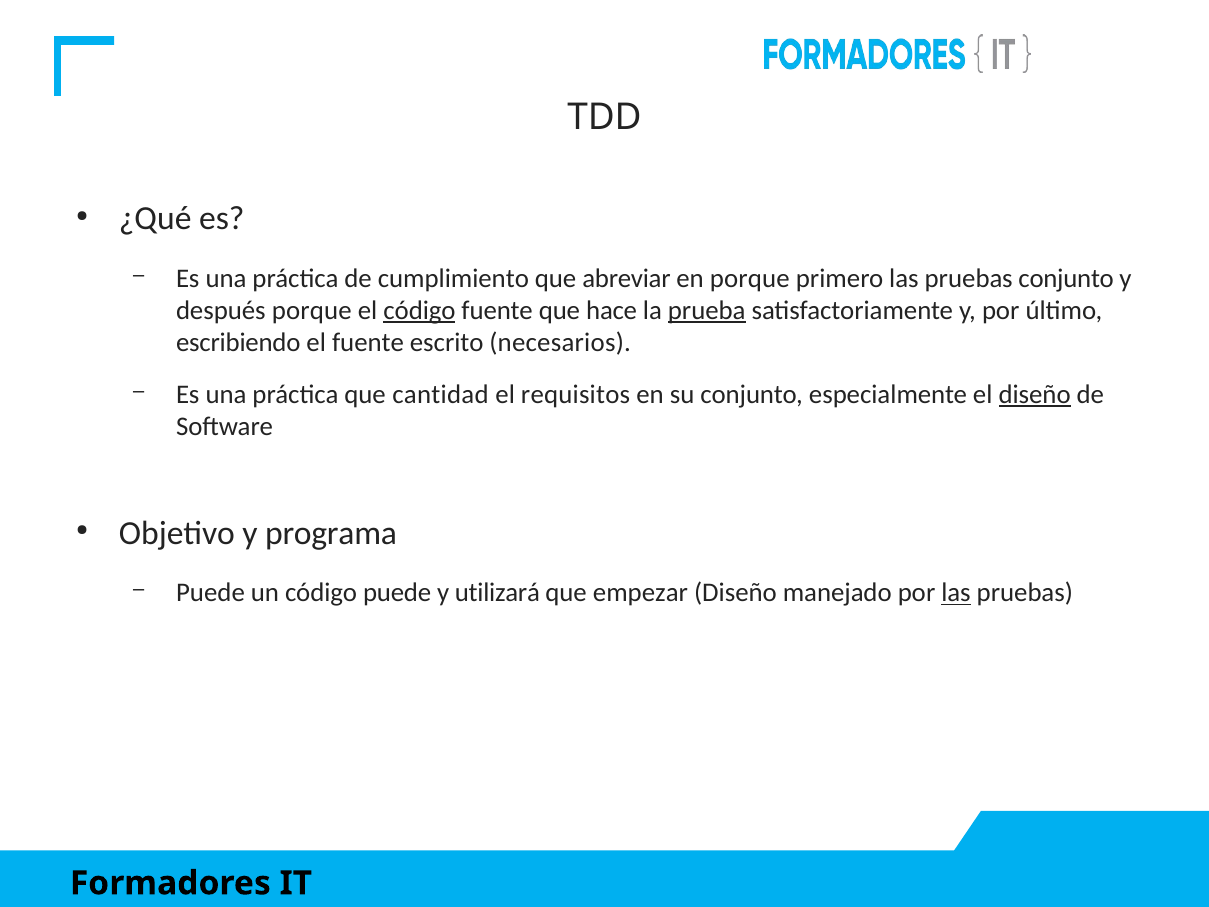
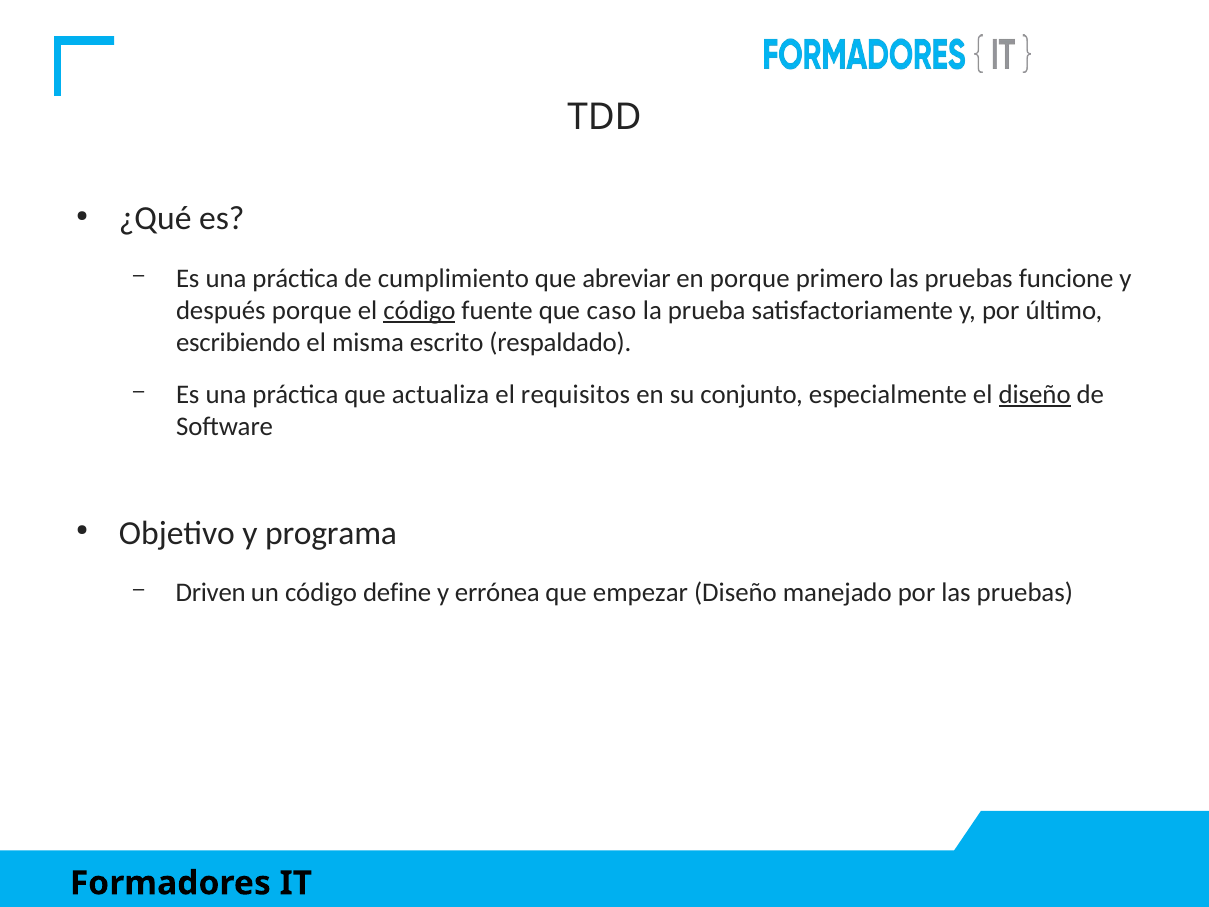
pruebas conjunto: conjunto -> funcione (1066, 278)
hace: hace -> caso (611, 311)
prueba underline: present -> none (707, 311)
el fuente: fuente -> misma (368, 343)
necesarios: necesarios -> respaldado (560, 343)
cantidad: cantidad -> actualiza (441, 394)
Puede: Puede -> Driven (211, 593)
código puede: puede -> define (397, 593)
utilizará: utilizará -> errónea (497, 593)
las underline: present -> none (956, 593)
